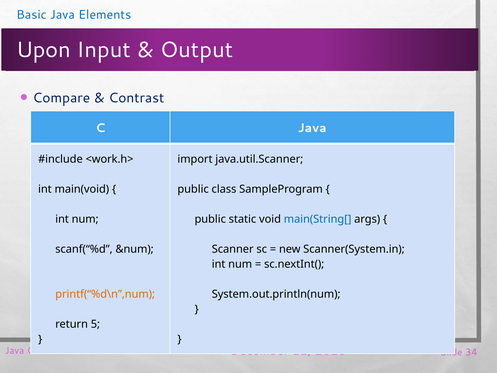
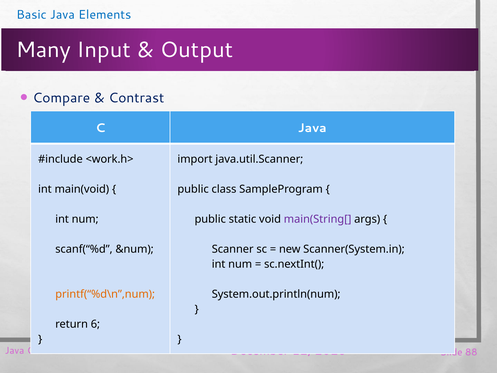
Upon: Upon -> Many (43, 50)
main(String[ colour: blue -> purple (318, 219)
5: 5 -> 6 (95, 324)
34: 34 -> 88 (471, 352)
